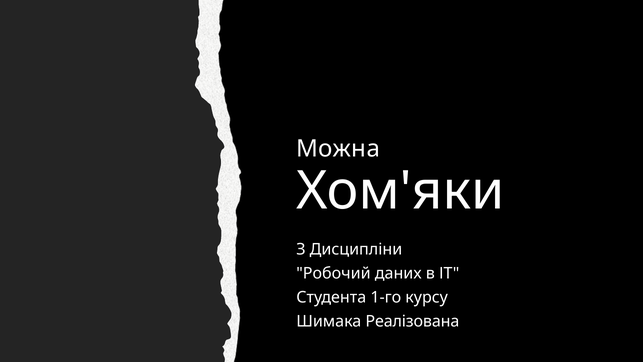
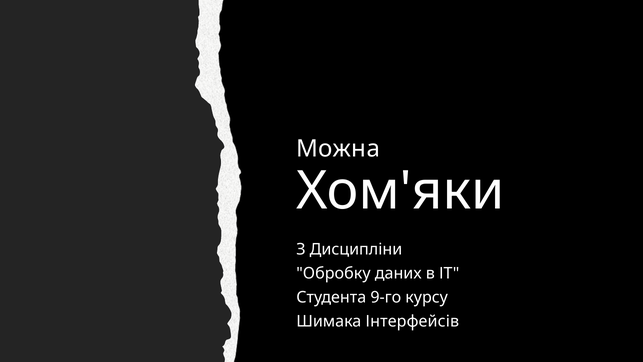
Робочий: Робочий -> Обробку (333, 273)
1-го: 1-го -> 9-го (386, 297)
Реалізована: Реалізована -> Інтерфейсів (412, 321)
